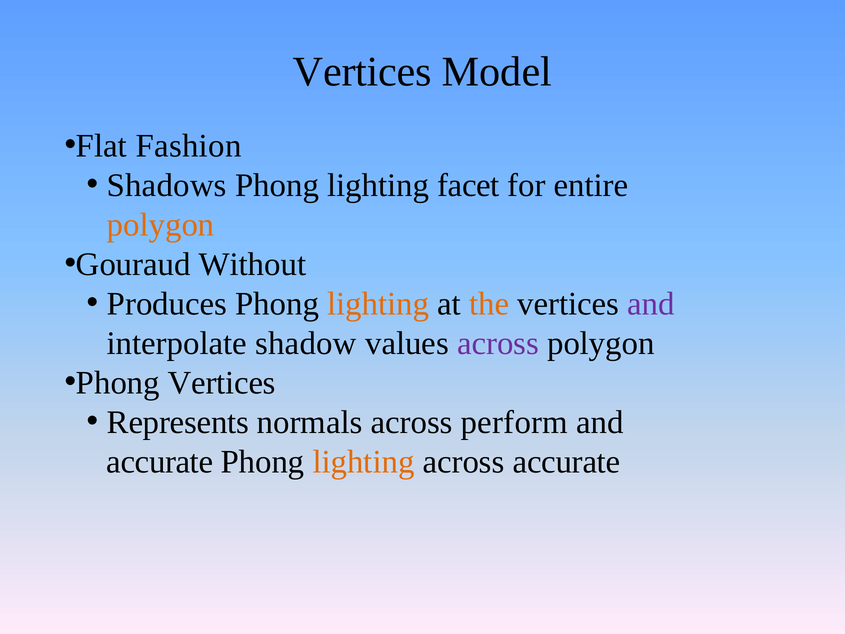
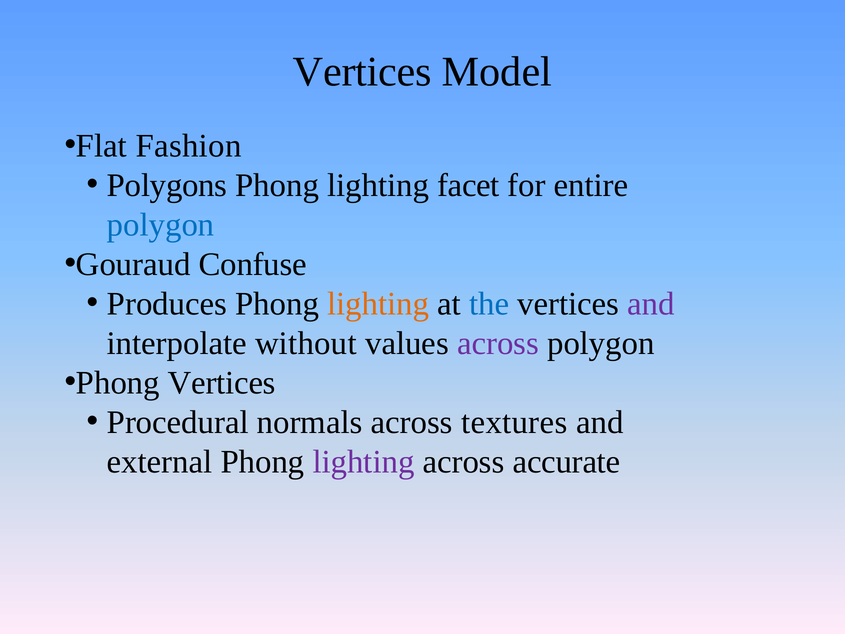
Shadows: Shadows -> Polygons (167, 185)
polygon colour: orange -> blue (161, 225)
Without: Without -> Confuse (253, 264)
the colour: orange -> blue (489, 304)
shadow: shadow -> without (306, 343)
Represents: Represents -> Procedural (178, 422)
perform: perform -> textures (514, 422)
accurate: accurate -> external (160, 461)
lighting colour: orange -> purple (364, 461)
